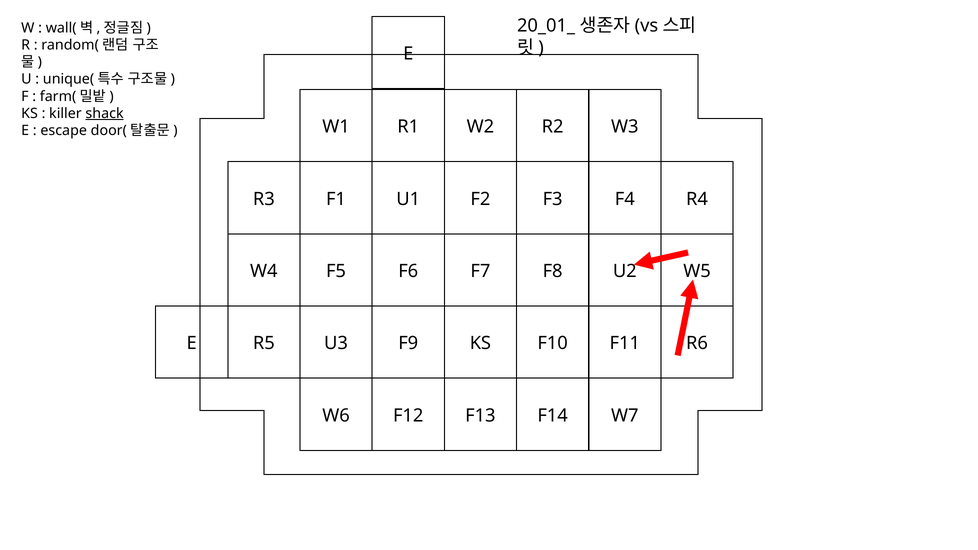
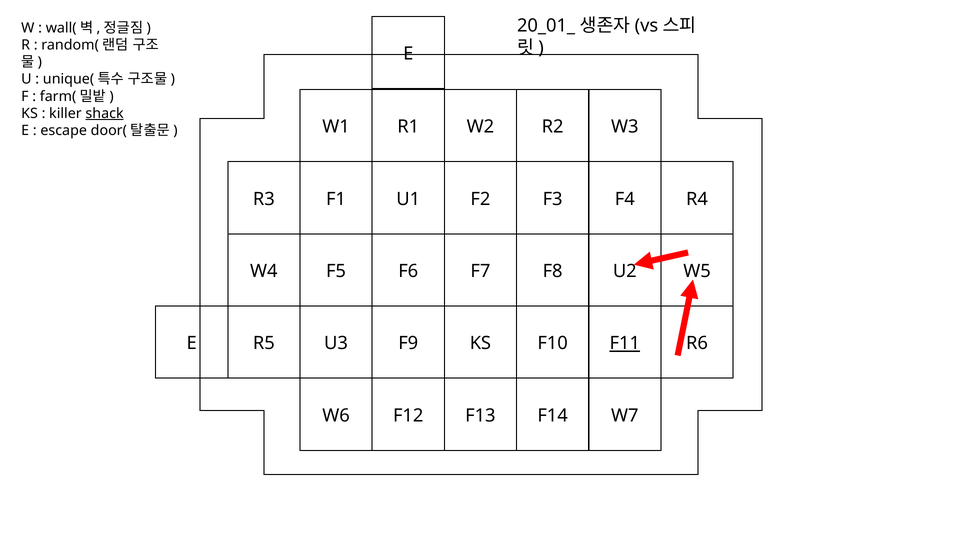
F11 underline: none -> present (625, 343)
